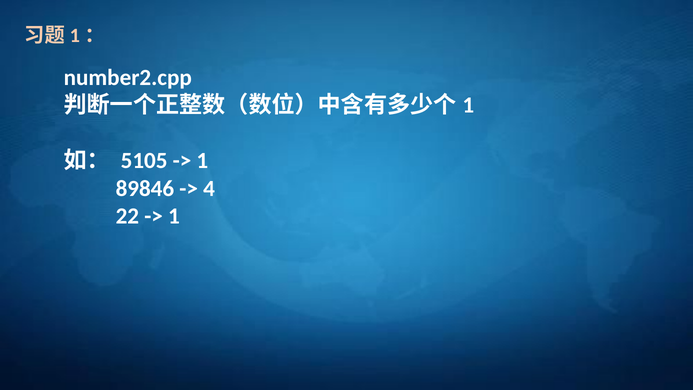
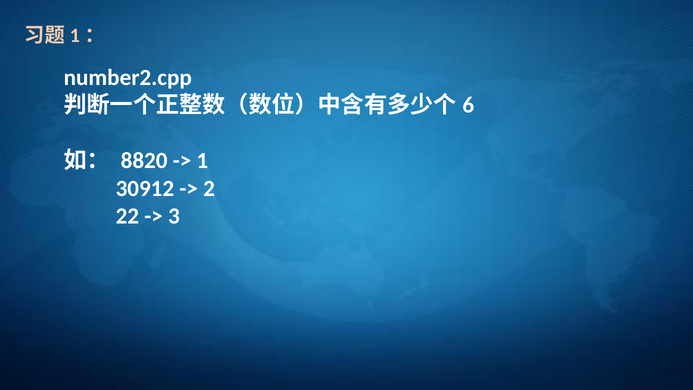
1: 1 -> 6 (468, 105)
5105: 5105 -> 8820 (144, 161)
89846: 89846 -> 30912 (145, 188)
4: 4 -> 2 (209, 188)
1: 1 -> 3 (174, 216)
